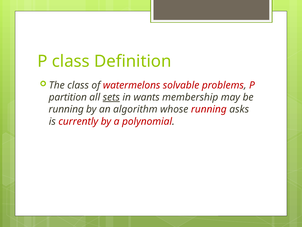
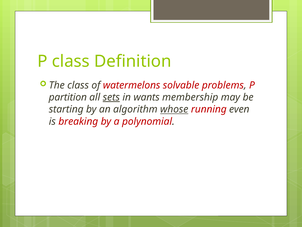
running: running -> starting (66, 109)
whose underline: none -> present (174, 109)
asks: asks -> even (239, 109)
currently: currently -> breaking (78, 121)
